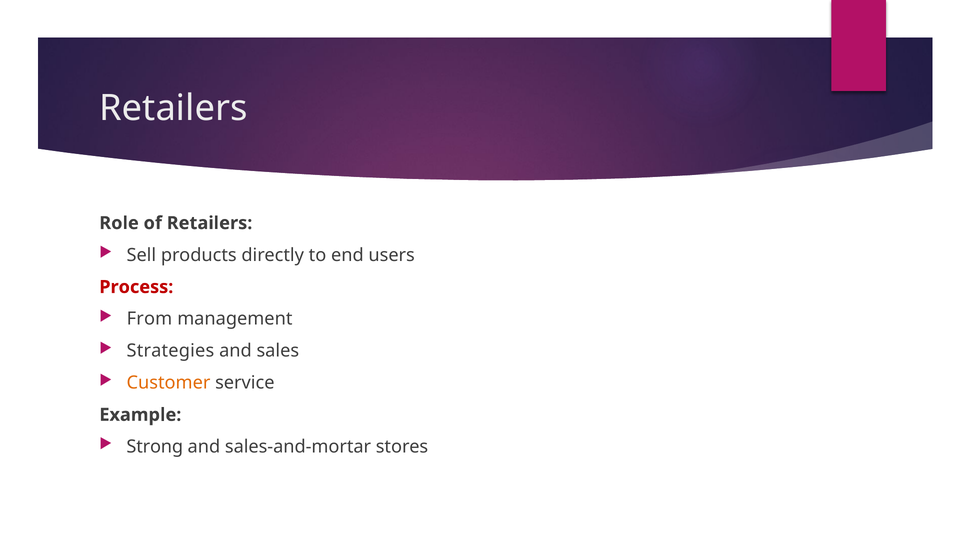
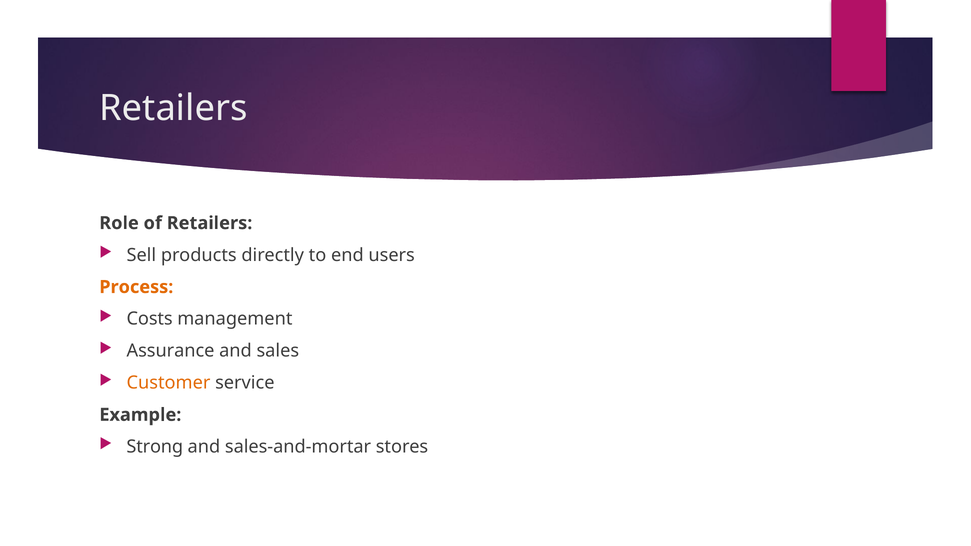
Process colour: red -> orange (136, 287)
From: From -> Costs (150, 319)
Strategies: Strategies -> Assurance (171, 351)
